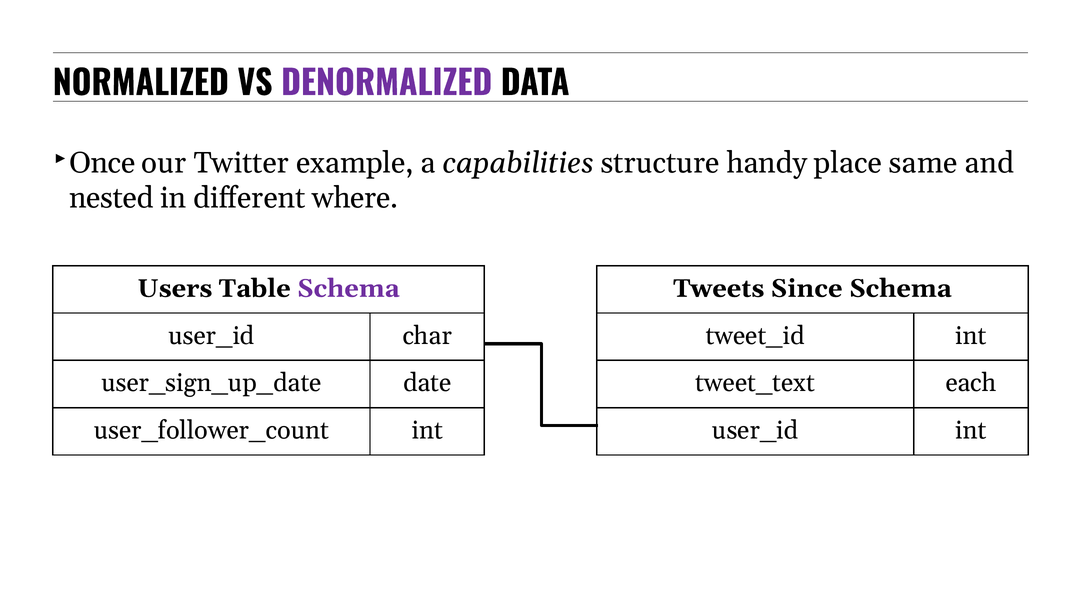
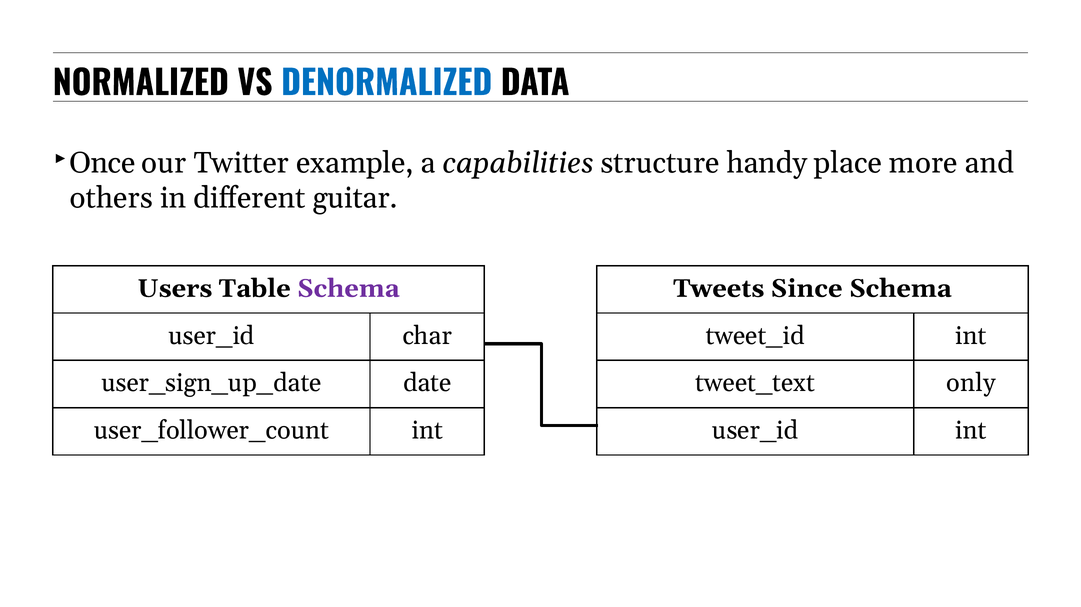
DENORMALIZED colour: purple -> blue (387, 84)
same: same -> more (923, 163)
nested: nested -> others (111, 198)
where: where -> guitar (355, 198)
each: each -> only (971, 383)
